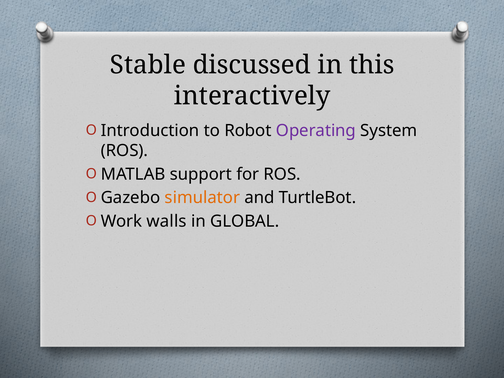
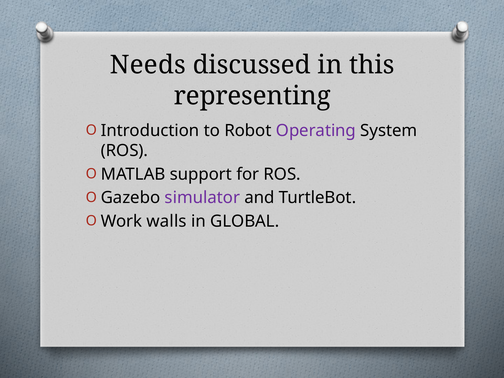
Stable: Stable -> Needs (148, 65)
interactively: interactively -> representing (252, 96)
simulator colour: orange -> purple (202, 198)
